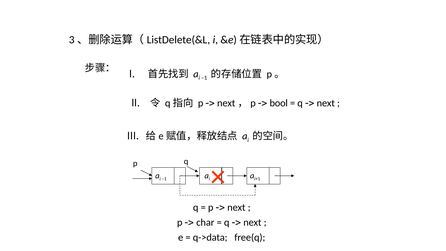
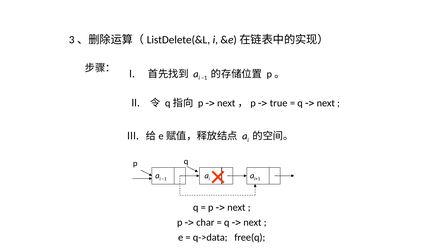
bool: bool -> true (279, 103)
